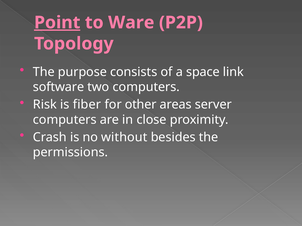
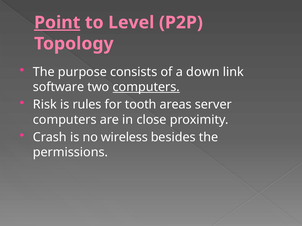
Ware: Ware -> Level (131, 23)
space: space -> down (203, 72)
computers underline: none -> present (146, 87)
fiber: fiber -> rules (87, 105)
other: other -> tooth (141, 105)
without: without -> wireless (124, 138)
